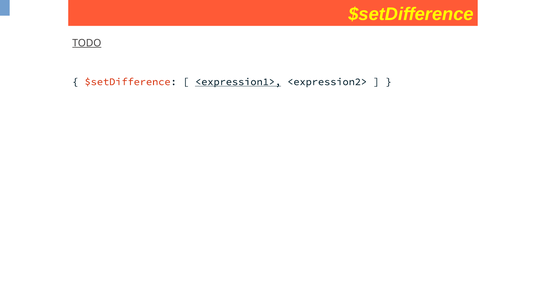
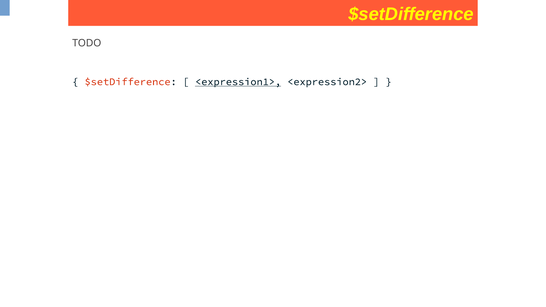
TODO underline: present -> none (87, 43)
